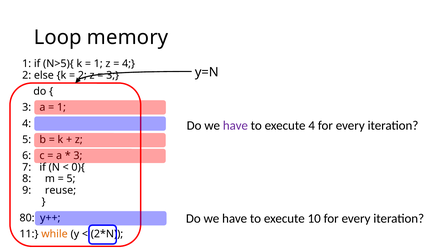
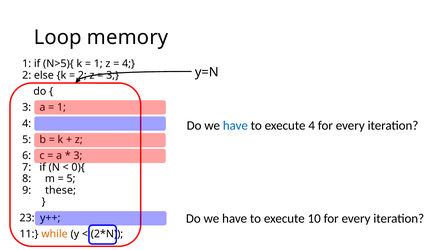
have colour: purple -> blue (235, 126)
reuse: reuse -> these (61, 190)
80: 80 -> 23 (27, 218)
